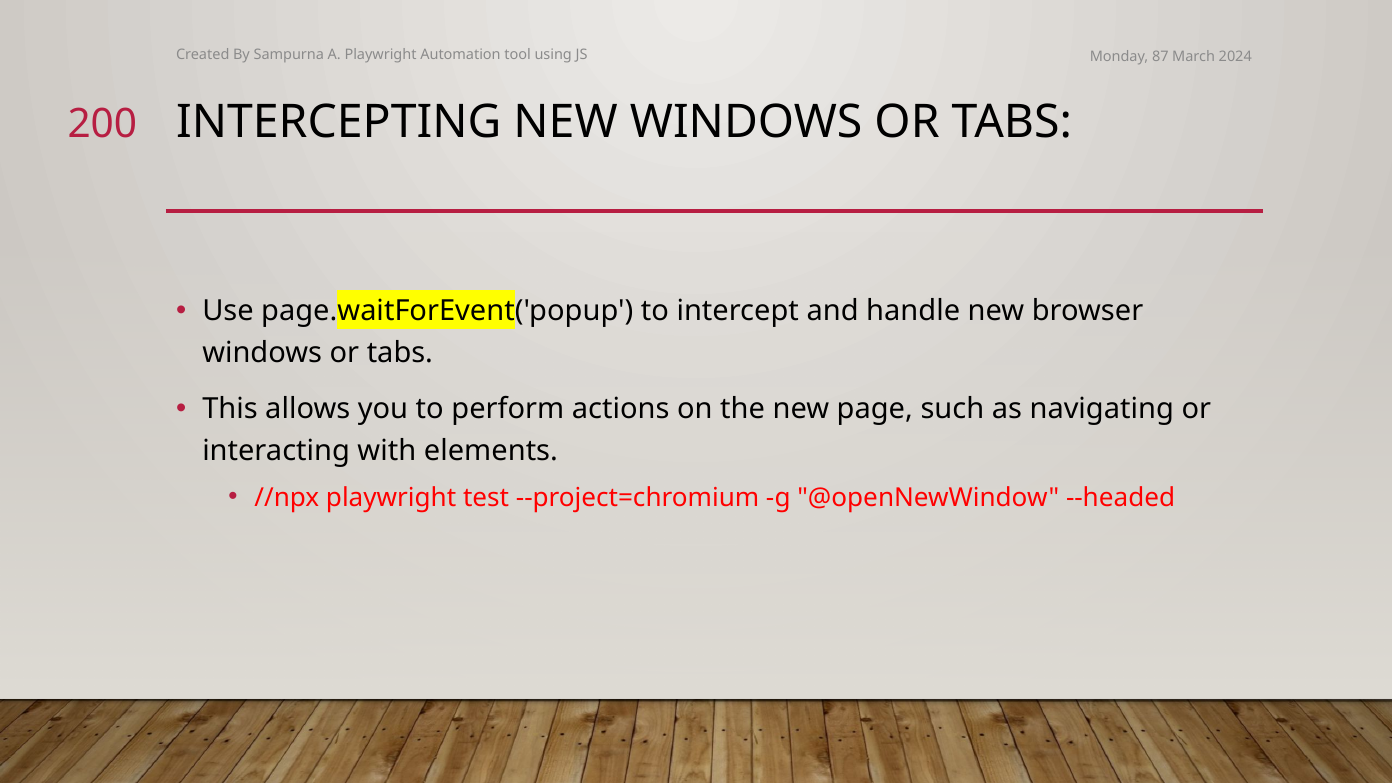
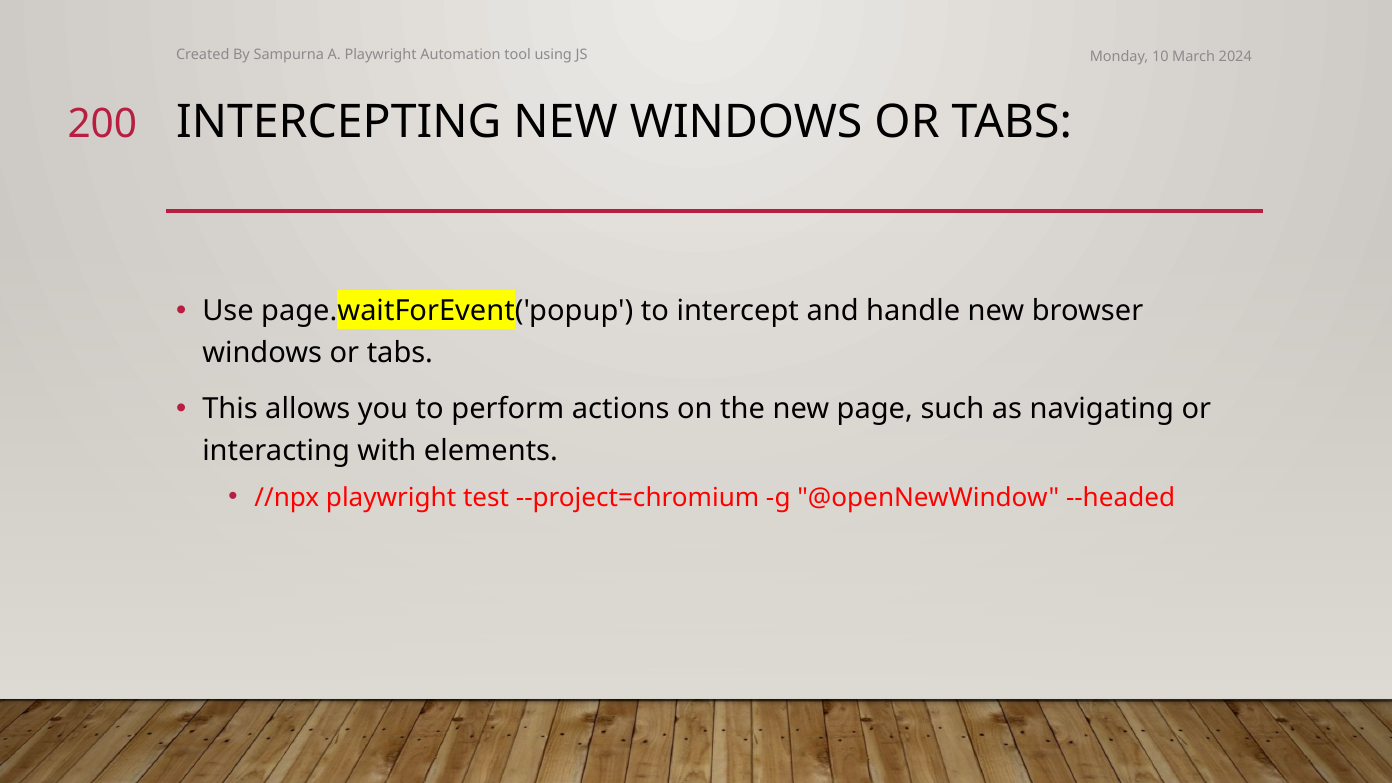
87: 87 -> 10 (1160, 56)
